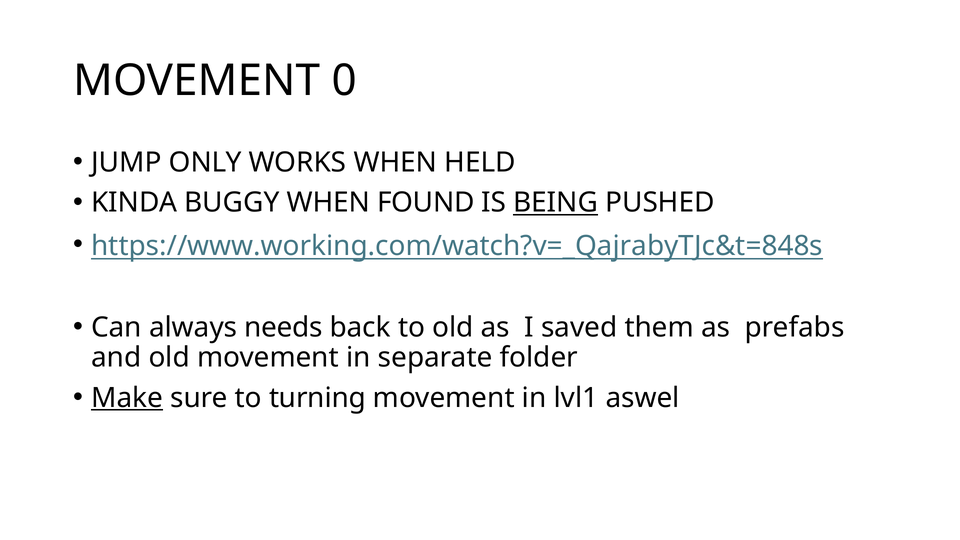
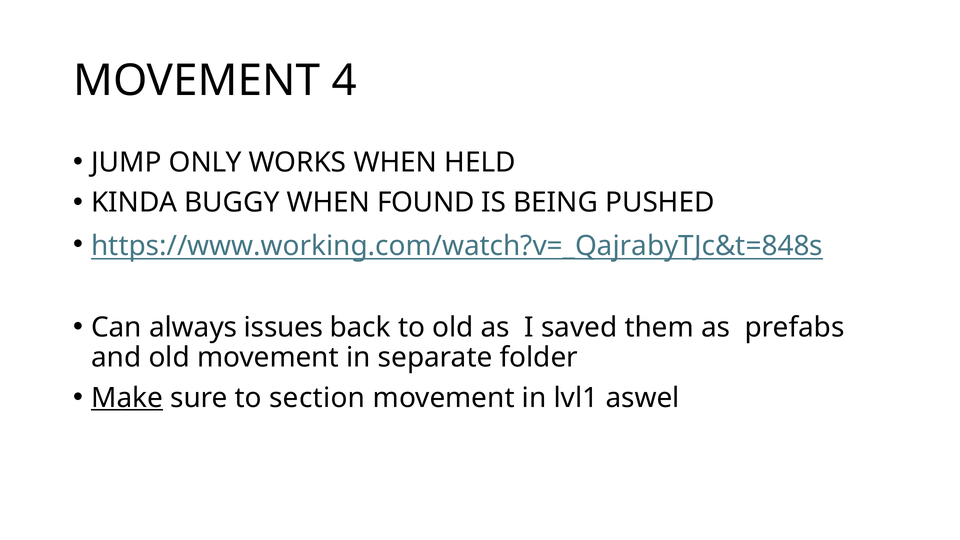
0: 0 -> 4 (344, 81)
BEING underline: present -> none (556, 203)
needs: needs -> issues (284, 327)
turning: turning -> section (317, 398)
